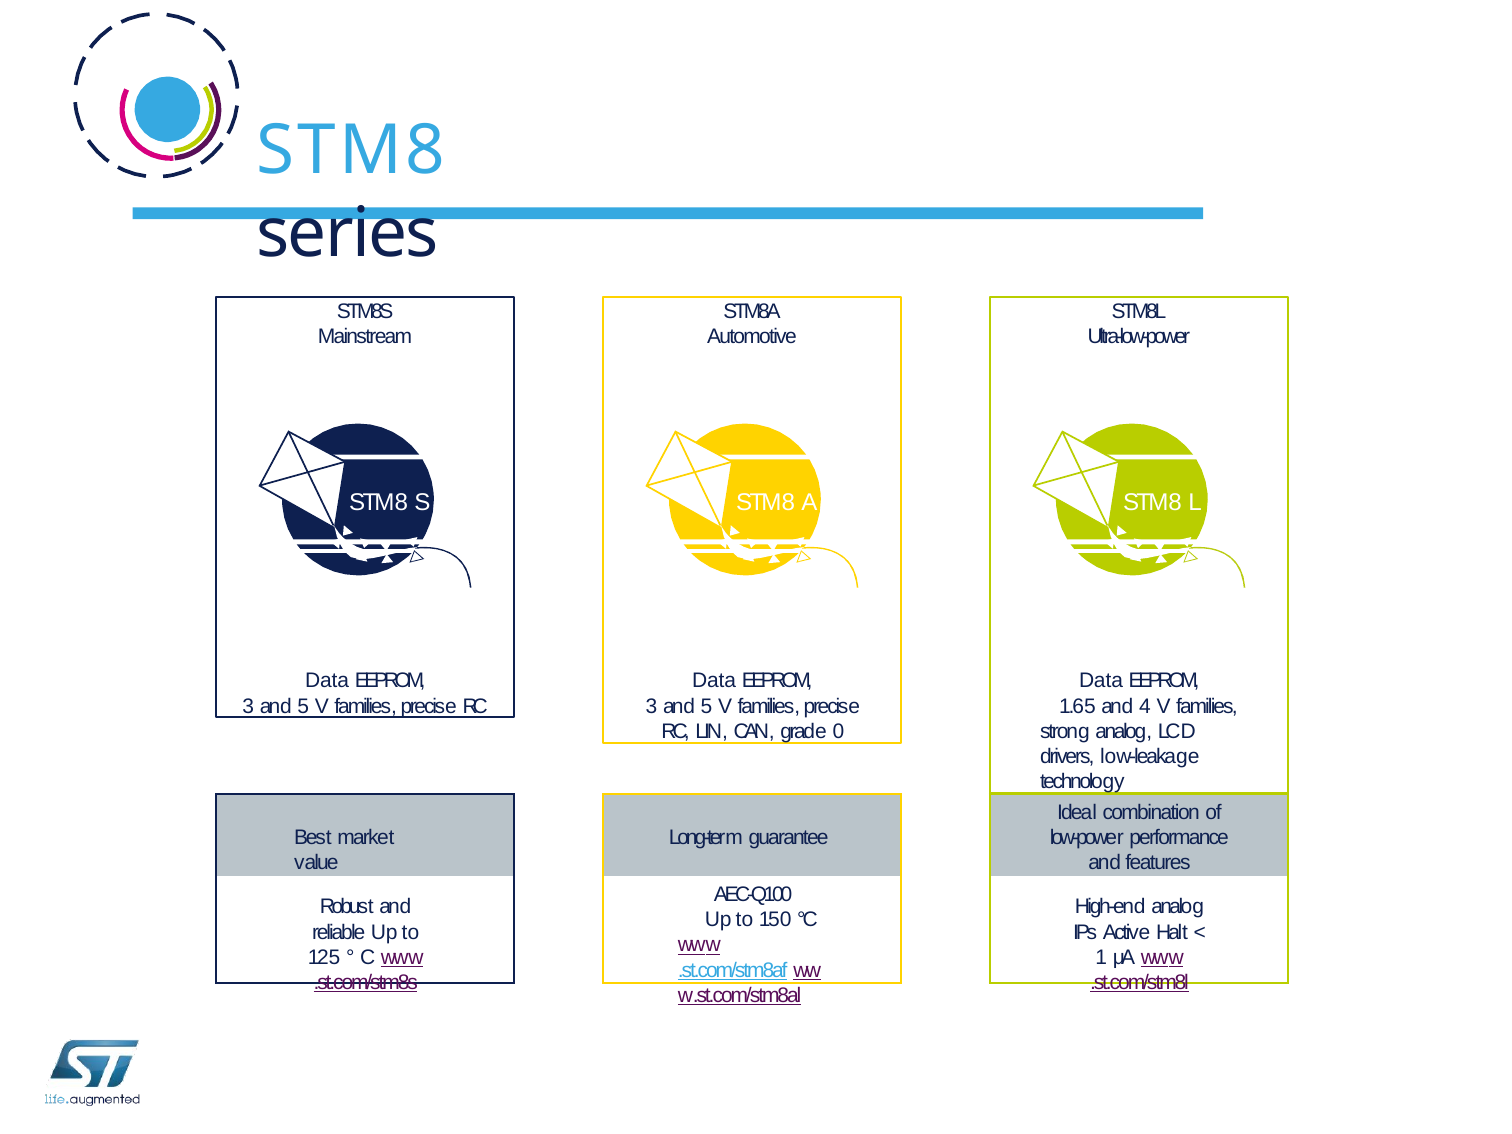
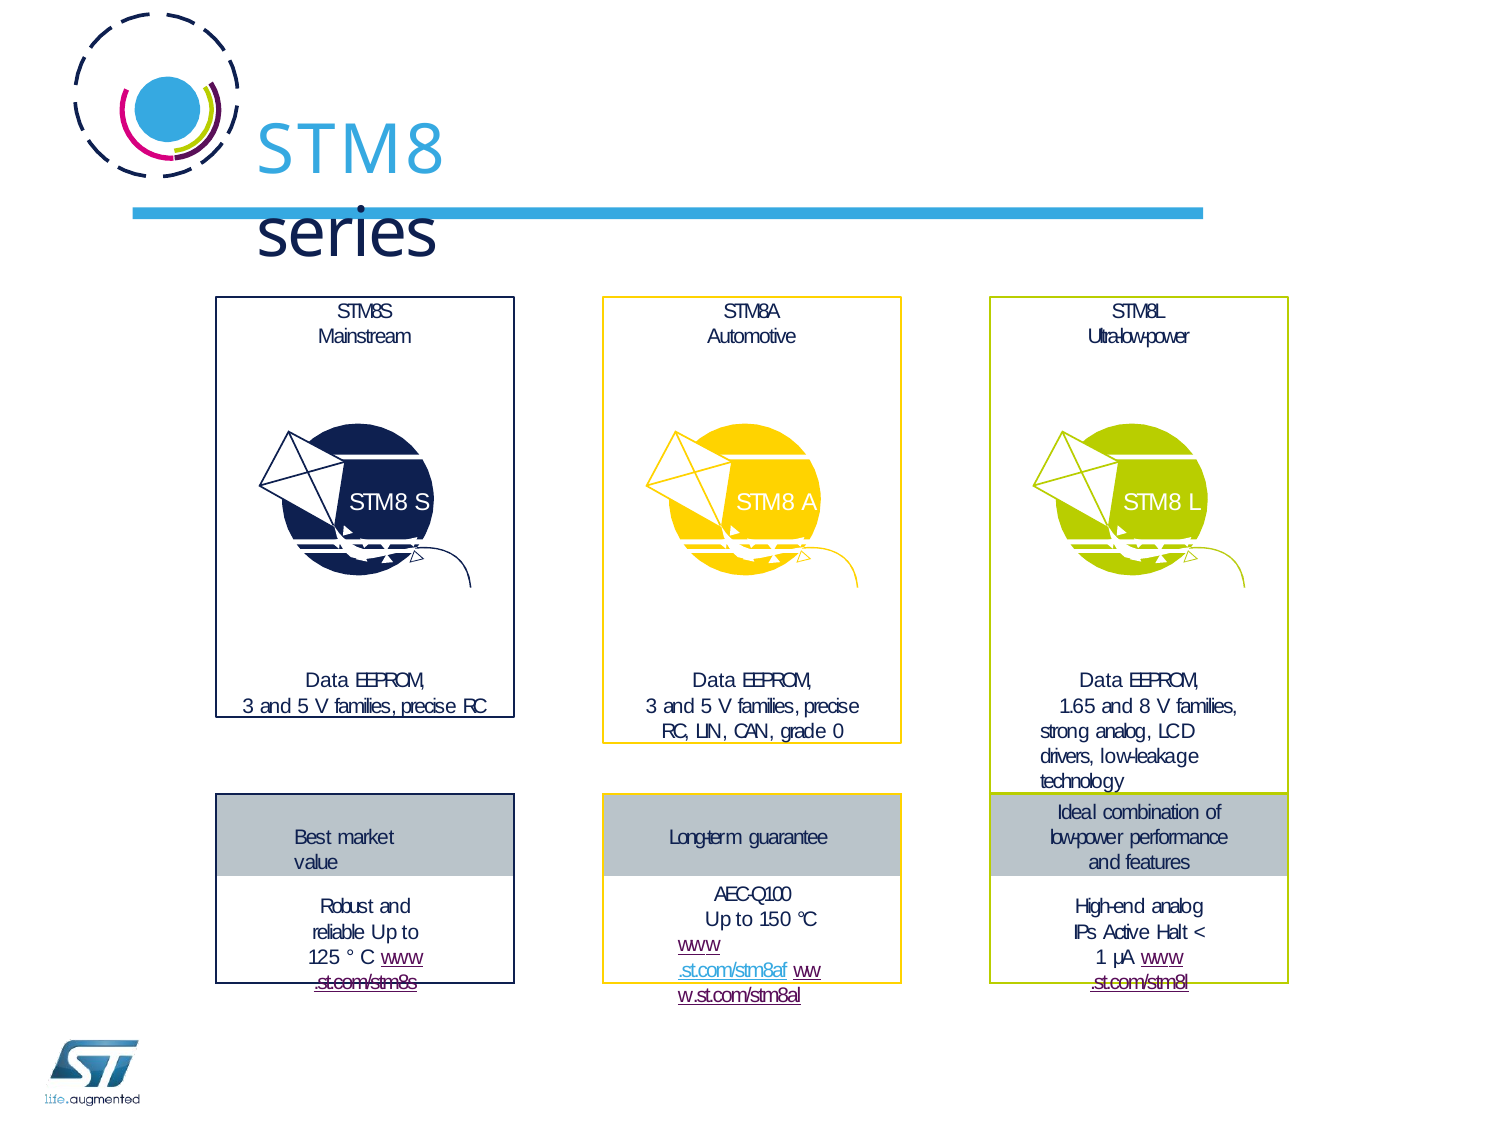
4: 4 -> 8 (1145, 706)
